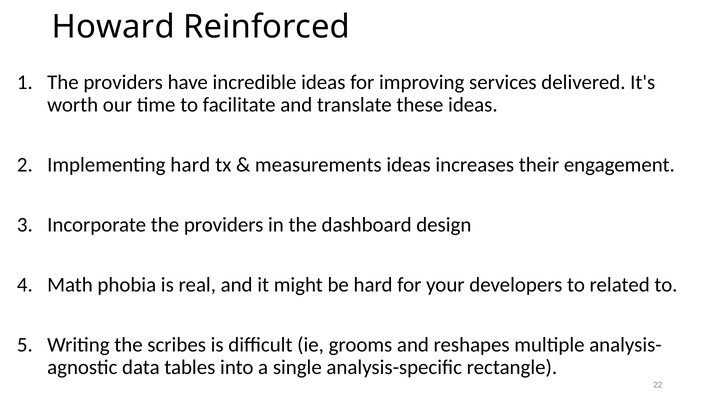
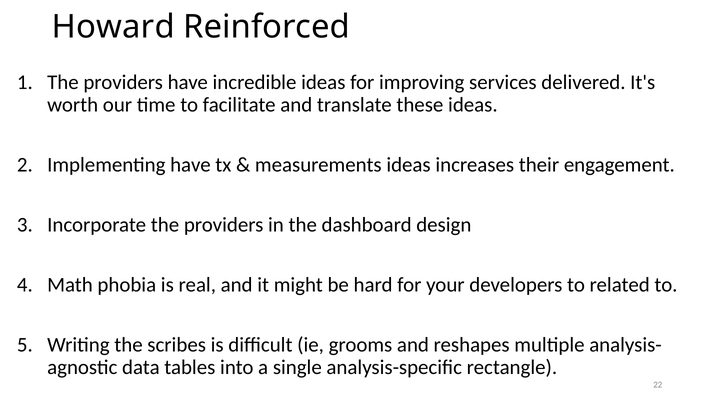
Implementing hard: hard -> have (190, 165)
